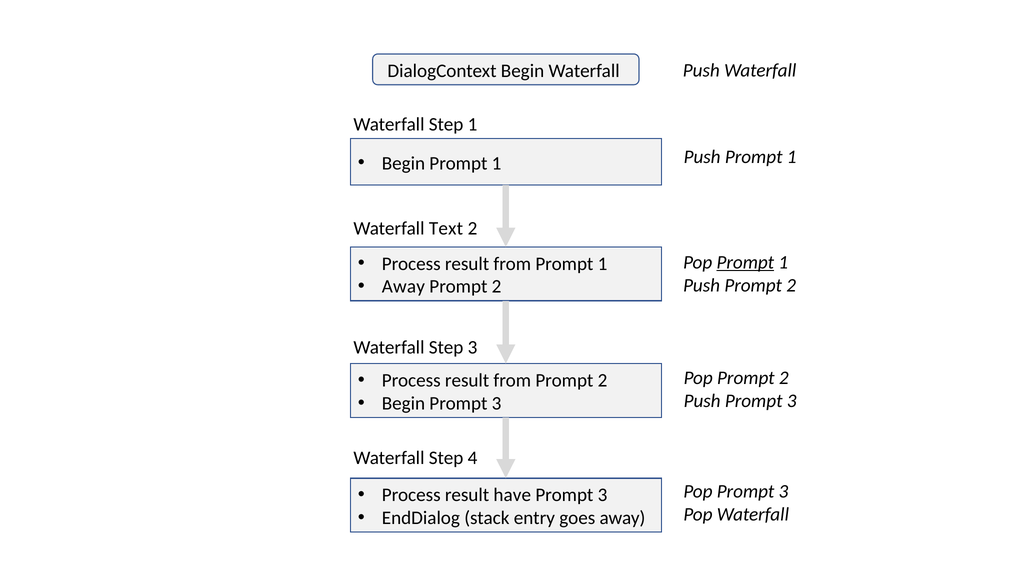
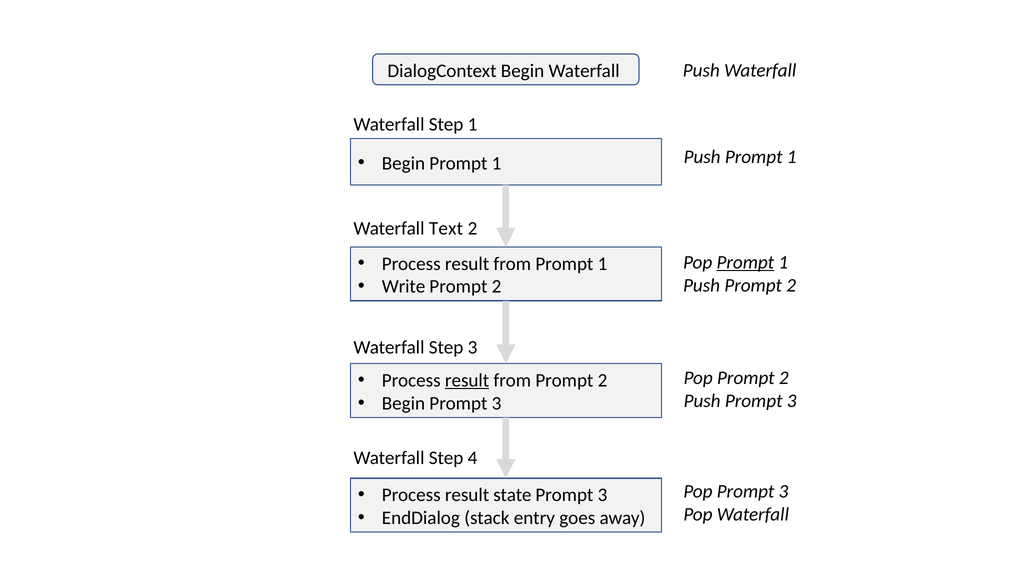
Away: Away -> Write (404, 287)
result underline: none -> present (467, 381)
have: have -> state (512, 495)
